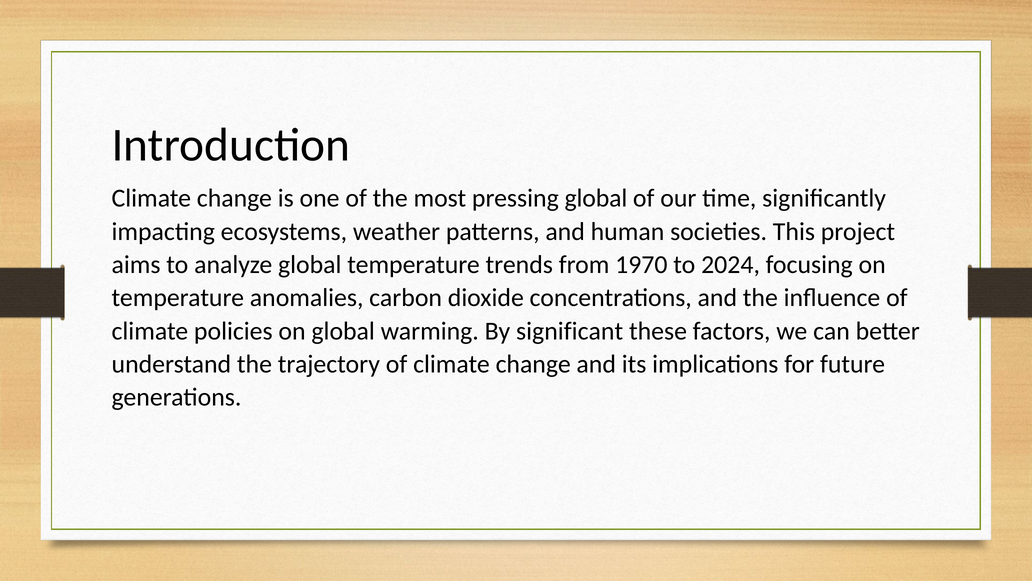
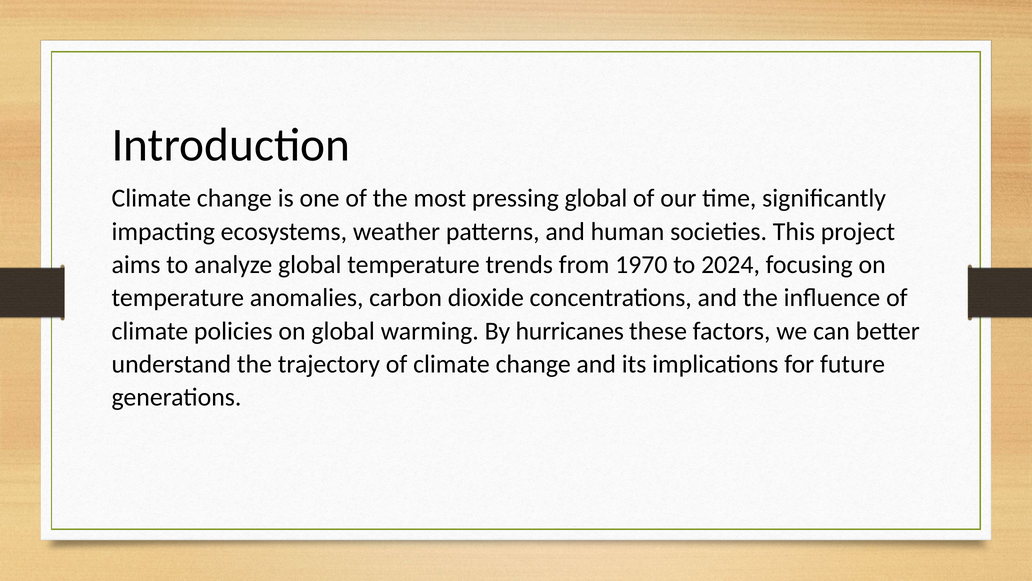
significant: significant -> hurricanes (570, 331)
